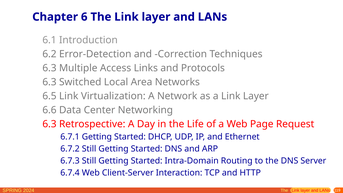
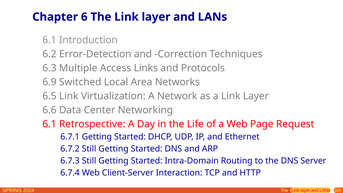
6.3: 6.3 -> 6.9 (49, 82)
6.3: 6.3 -> 6.1 (49, 124)
